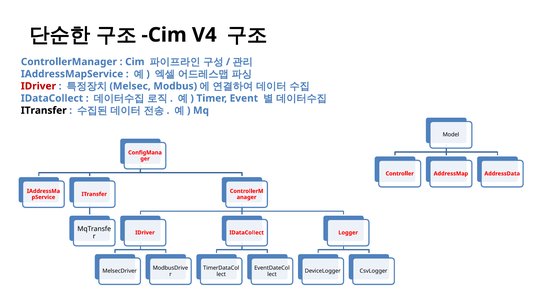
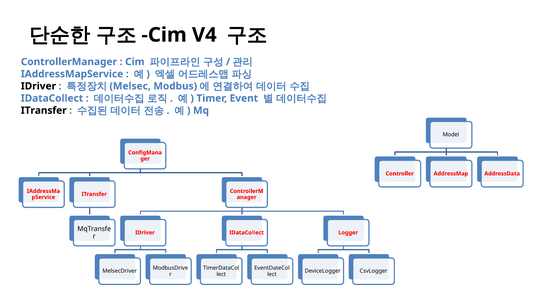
IDriver colour: red -> black (38, 86)
